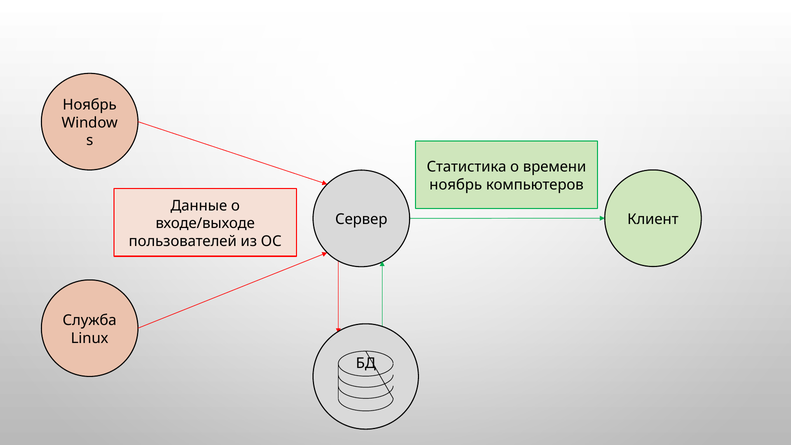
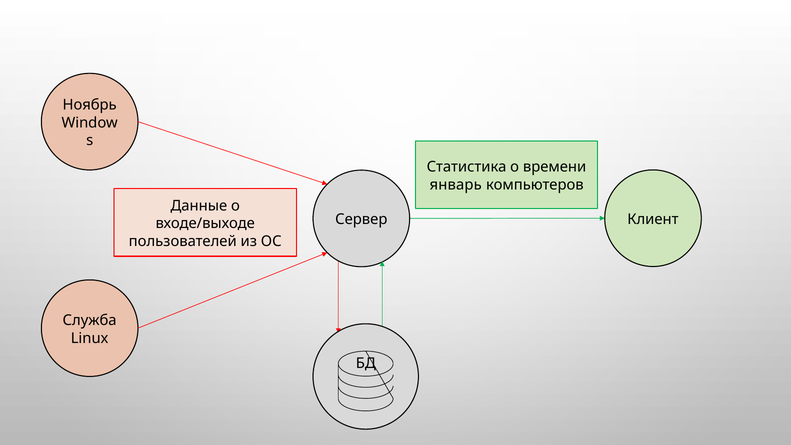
ноябрь: ноябрь -> январь (456, 185)
